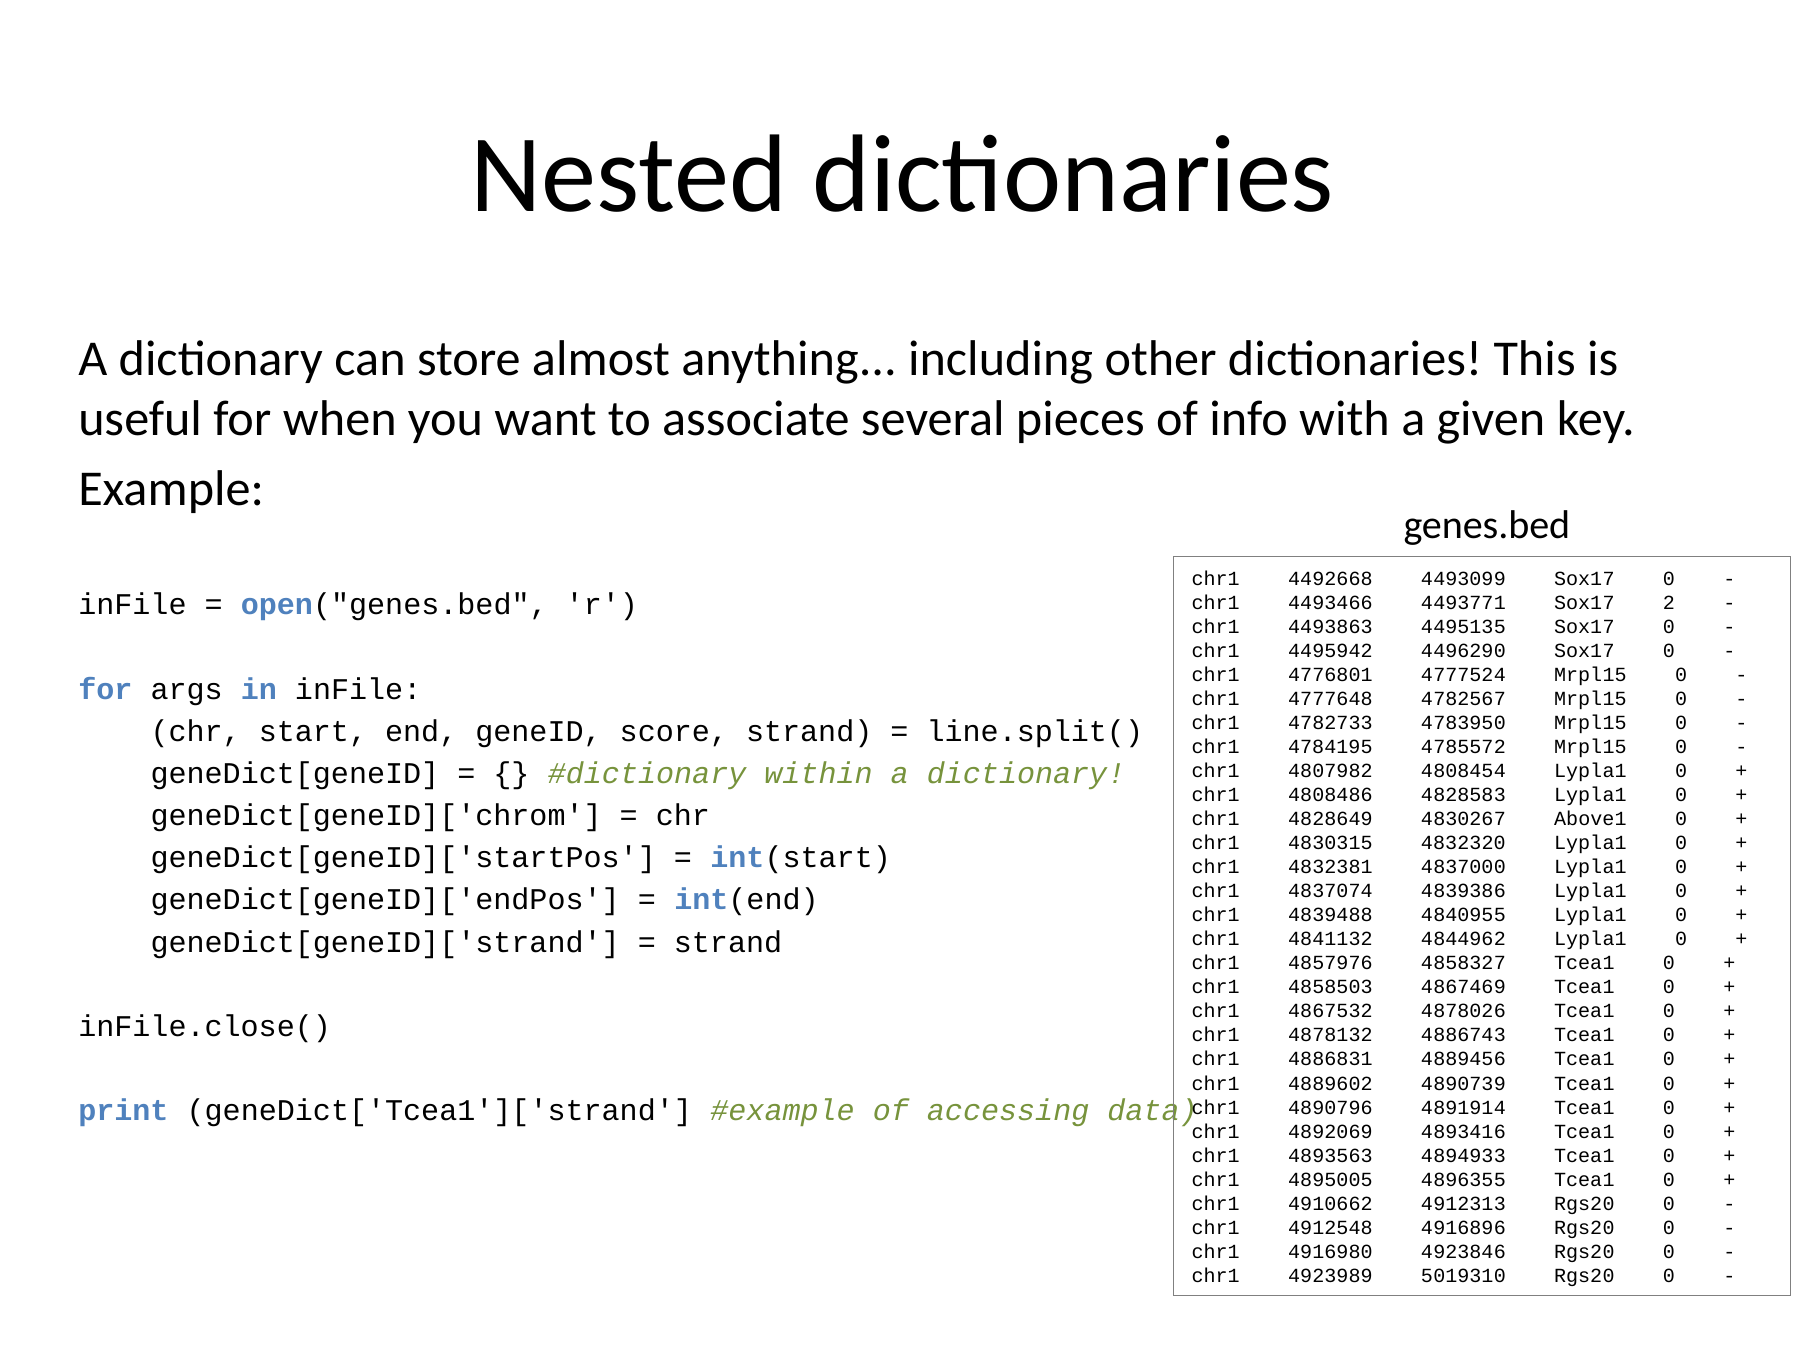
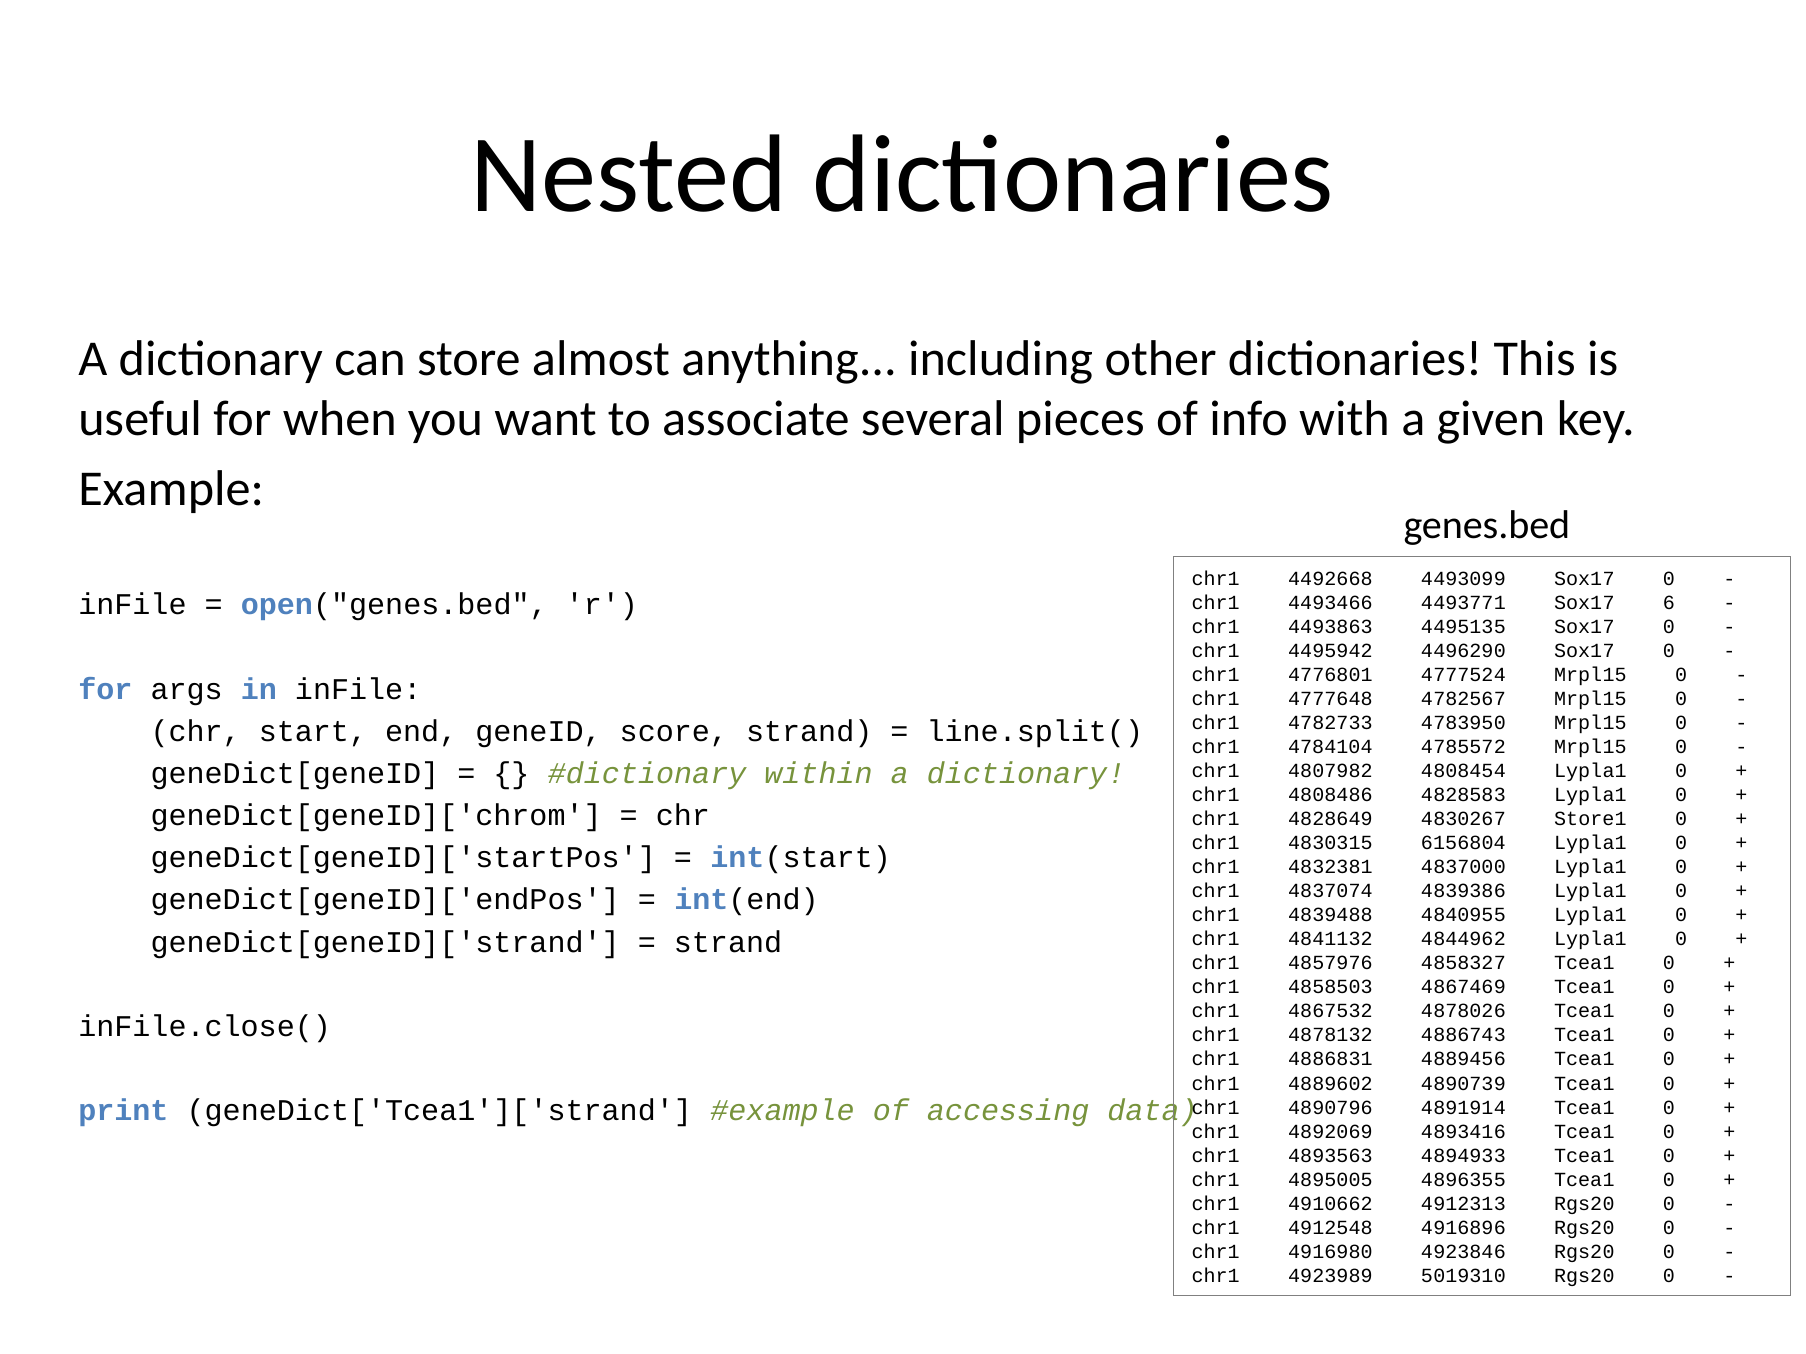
2: 2 -> 6 (1669, 603)
4784195: 4784195 -> 4784104 (1330, 747)
Above1: Above1 -> Store1 (1590, 819)
4832320: 4832320 -> 6156804 (1463, 843)
